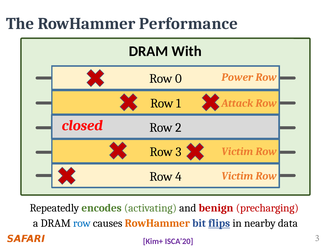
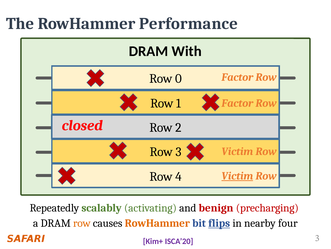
Power: Power -> Factor (237, 77)
Attack: Attack -> Factor (237, 103)
Victim underline: none -> present (237, 175)
encodes: encodes -> scalably (102, 207)
row colour: blue -> orange (82, 223)
data: data -> four (288, 223)
